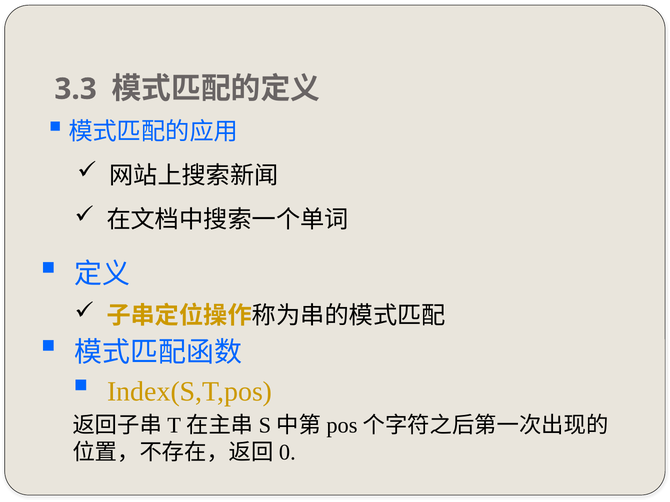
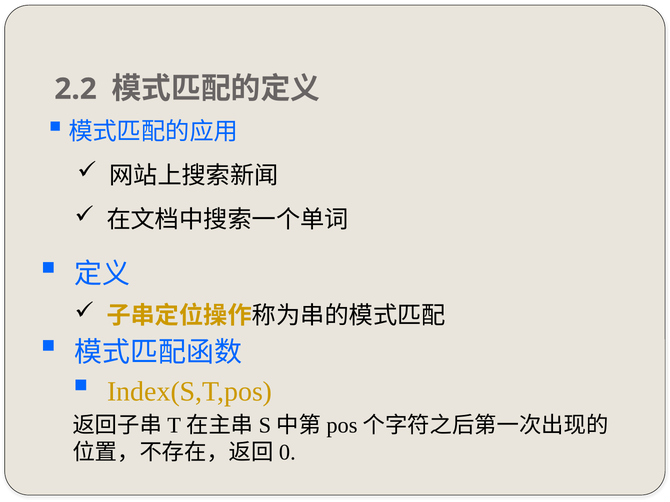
3.3: 3.3 -> 2.2 (76, 89)
